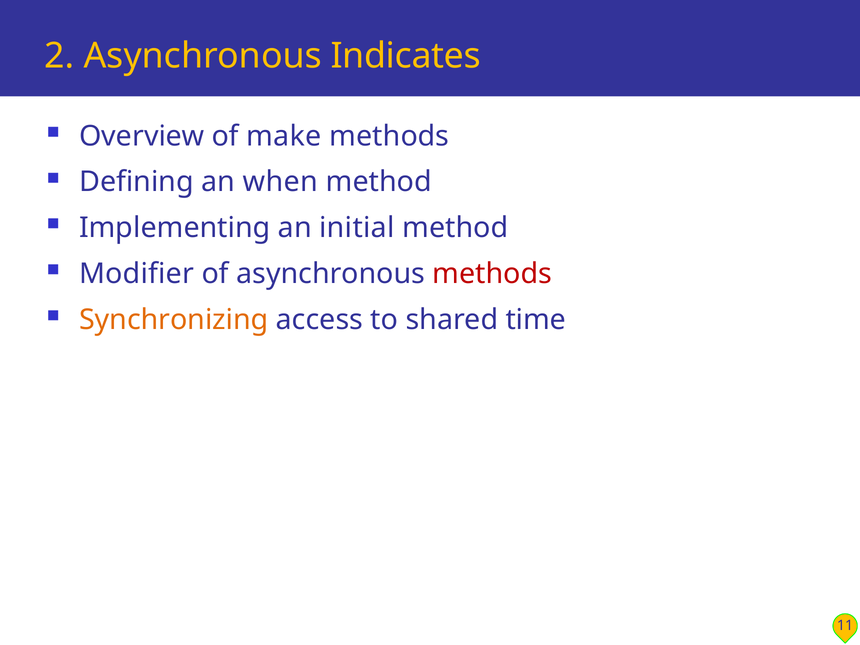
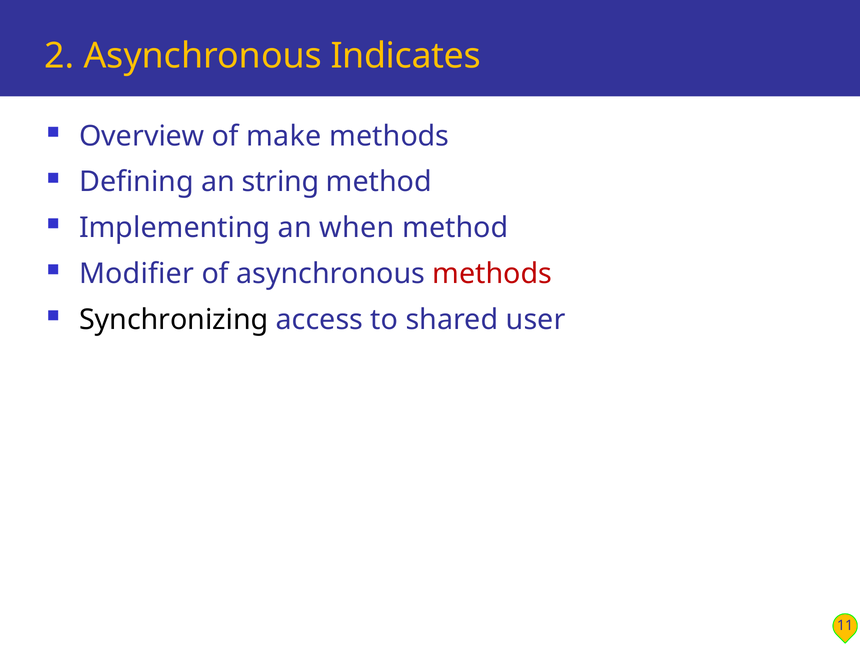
when: when -> string (281, 182)
initial: initial -> when (357, 228)
Synchronizing colour: orange -> black (174, 320)
time: time -> user (536, 320)
